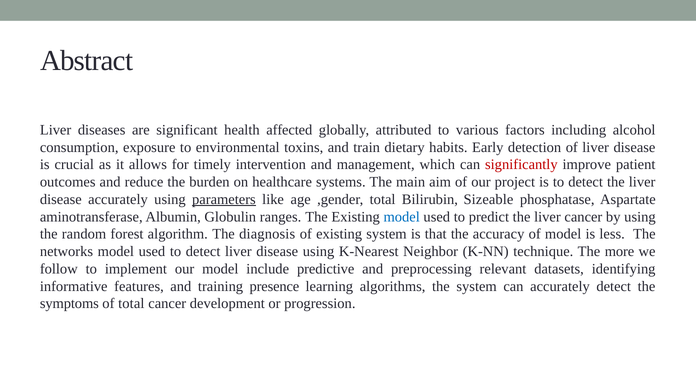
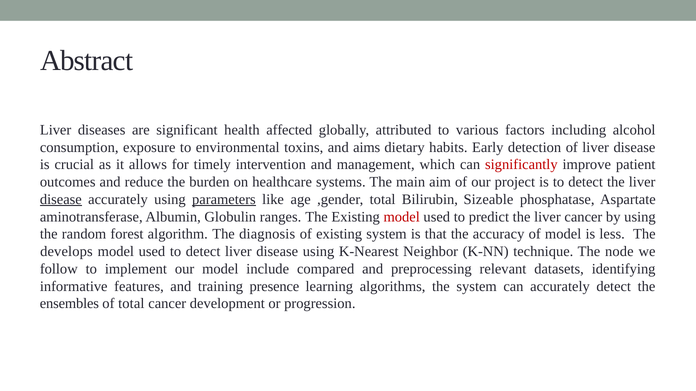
train: train -> aims (367, 147)
disease underline: none -> present (61, 200)
model colour: blue -> red (402, 217)
networks: networks -> develops (66, 252)
more: more -> node (619, 252)
predictive: predictive -> compared (326, 269)
symptoms: symptoms -> ensembles (69, 304)
